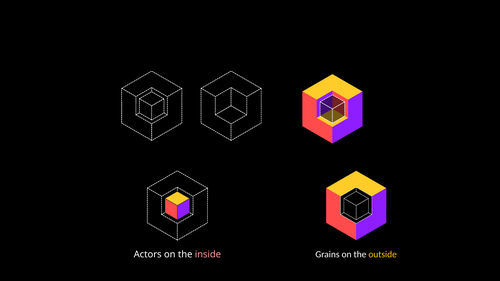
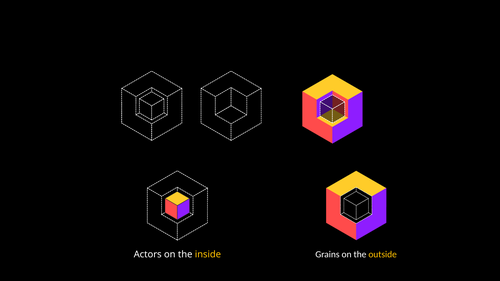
inside colour: pink -> yellow (208, 255)
